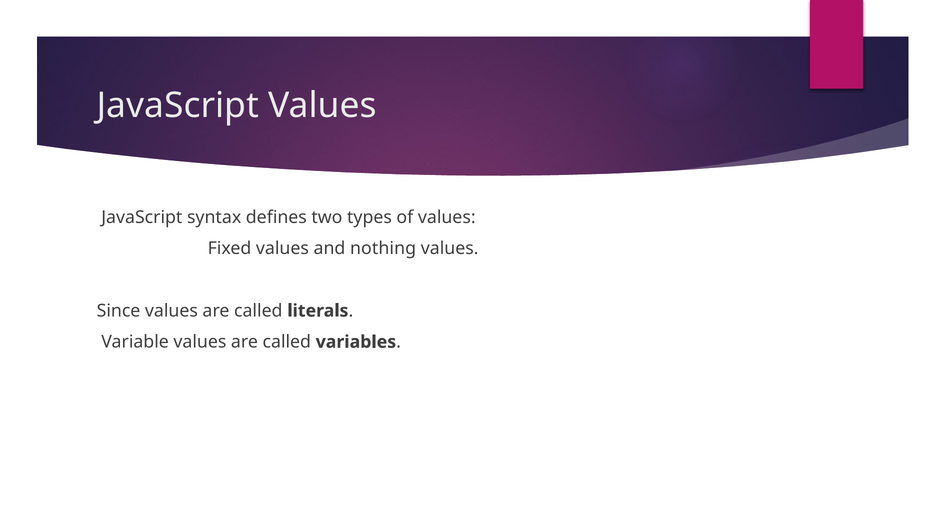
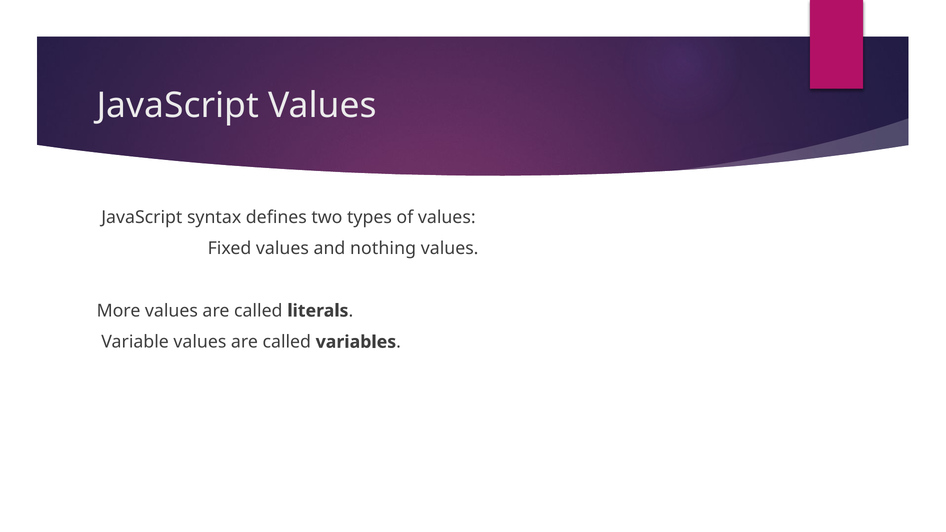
Since: Since -> More (119, 311)
